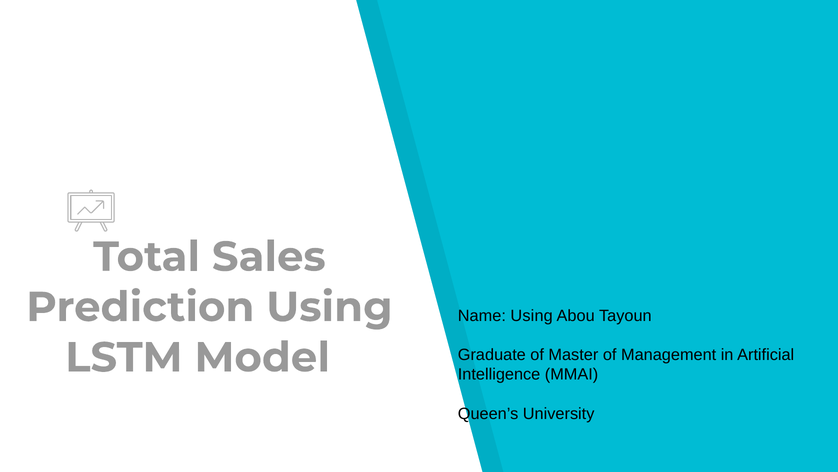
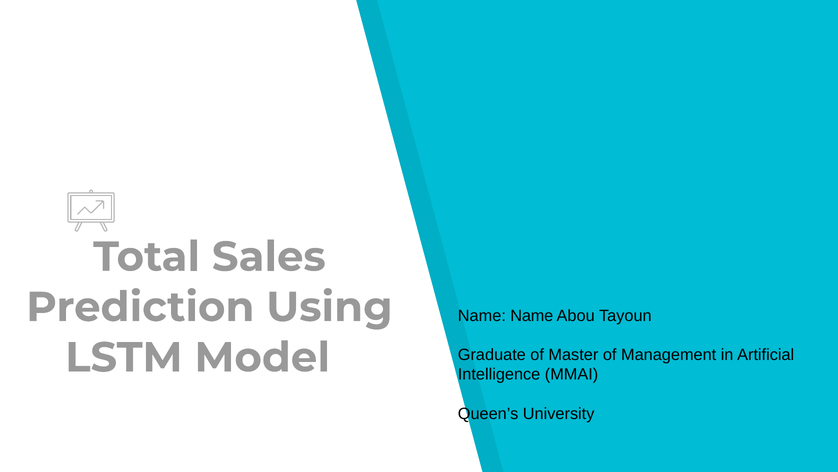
Name Using: Using -> Name (532, 315)
